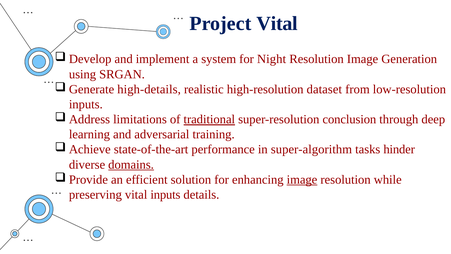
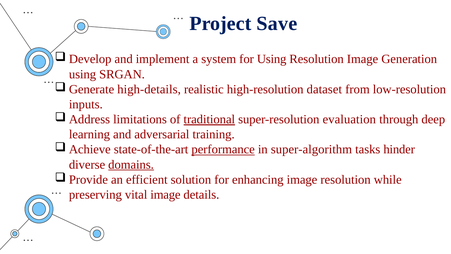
Project Vital: Vital -> Save (277, 23)
for Night: Night -> Using (272, 59)
conclusion: conclusion -> evaluation (349, 119)
performance underline: none -> present (223, 149)
image underline: present -> none (302, 179)
vital inputs: inputs -> image (165, 194)
